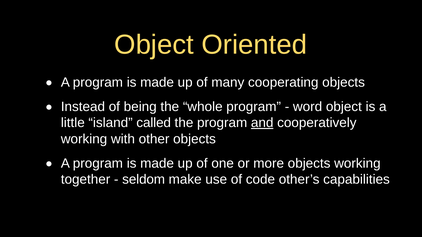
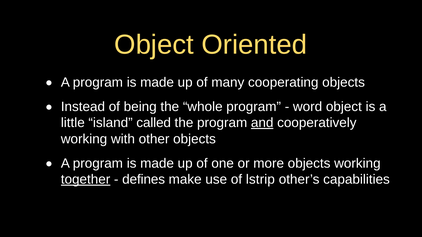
together underline: none -> present (86, 180)
seldom: seldom -> defines (144, 180)
code: code -> lstrip (260, 180)
